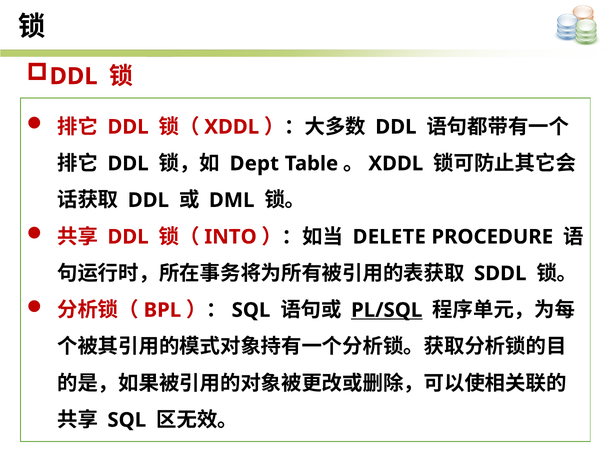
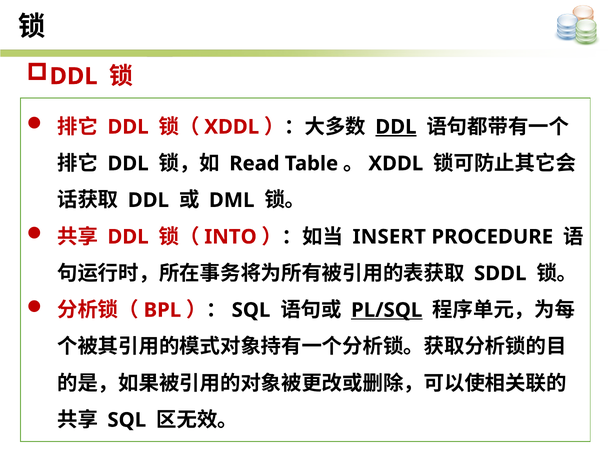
DDL underline: none -> present (396, 127)
Dept: Dept -> Read (254, 164)
DELETE: DELETE -> INSERT (389, 237)
